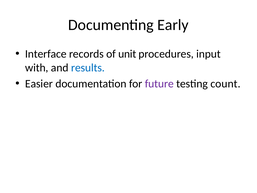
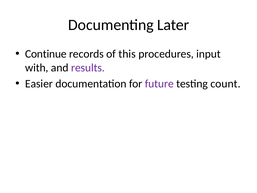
Early: Early -> Later (173, 25)
Interface: Interface -> Continue (46, 54)
unit: unit -> this (127, 54)
results colour: blue -> purple (88, 68)
